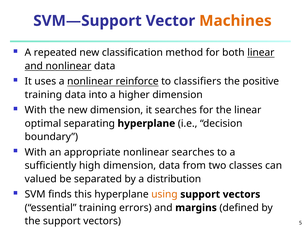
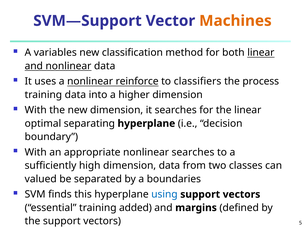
repeated: repeated -> variables (55, 53)
positive: positive -> process (261, 82)
distribution: distribution -> boundaries (174, 180)
using colour: orange -> blue (164, 195)
errors: errors -> added (135, 208)
